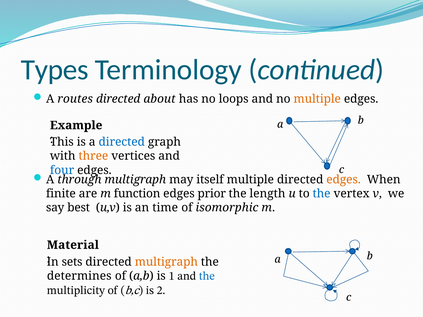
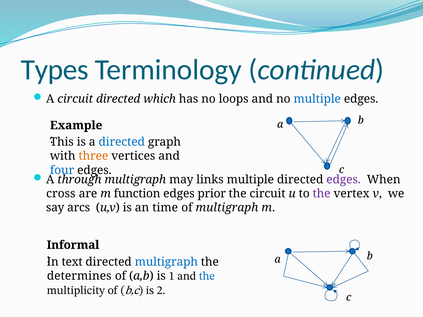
A routes: routes -> circuit (75, 99)
about: about -> which (160, 99)
multiple colour: orange -> blue (317, 99)
itself: itself -> links (210, 180)
edges colour: orange -> purple (344, 180)
finite: finite -> cross (61, 194)
the length: length -> circuit (268, 194)
the colour: blue -> purple (322, 194)
best: best -> arcs (79, 208)
of isomorphic: isomorphic -> multigraph (227, 208)
Material: Material -> Informal (73, 245)
sets: sets -> text (72, 262)
multigraph colour: orange -> blue (166, 262)
